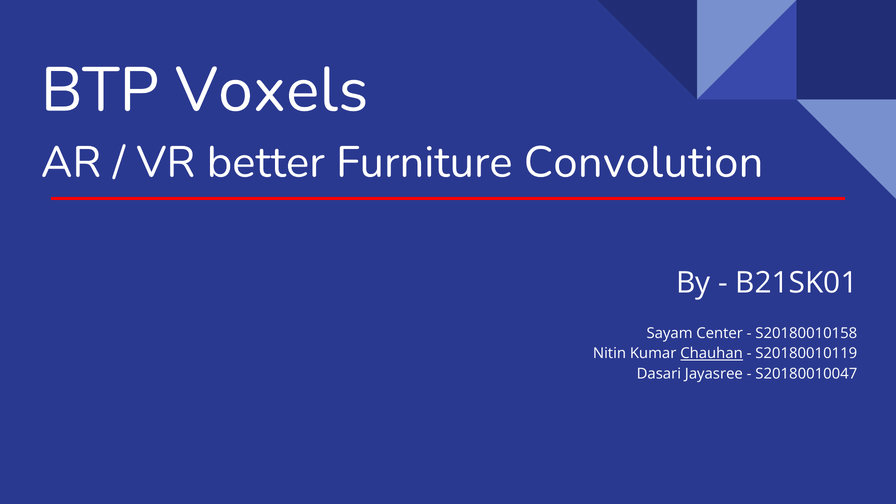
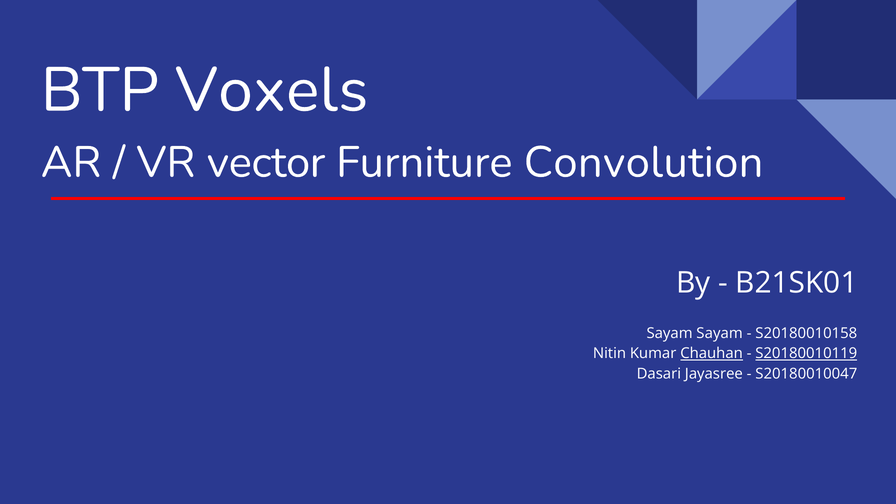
better: better -> vector (266, 162)
Sayam Center: Center -> Sayam (720, 333)
S20180010119 underline: none -> present (806, 353)
